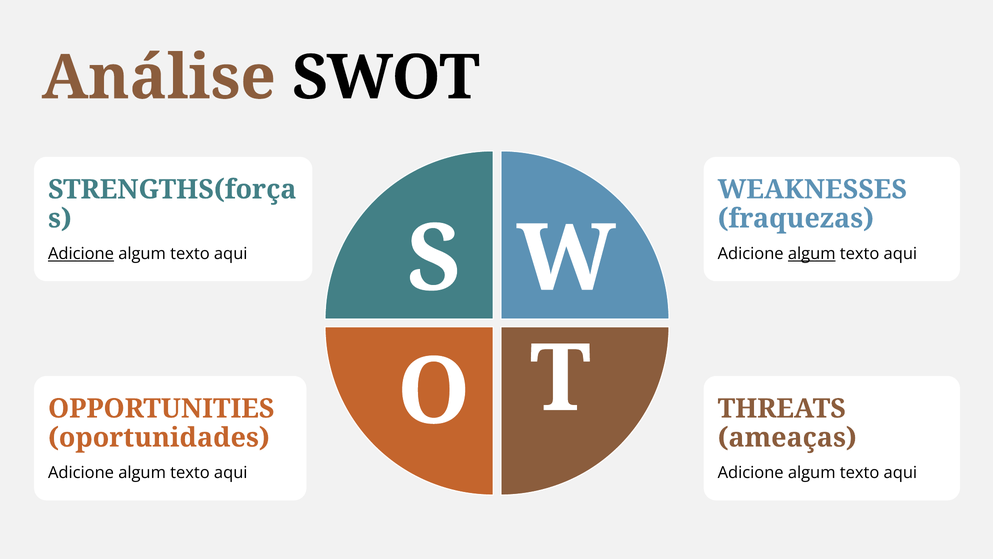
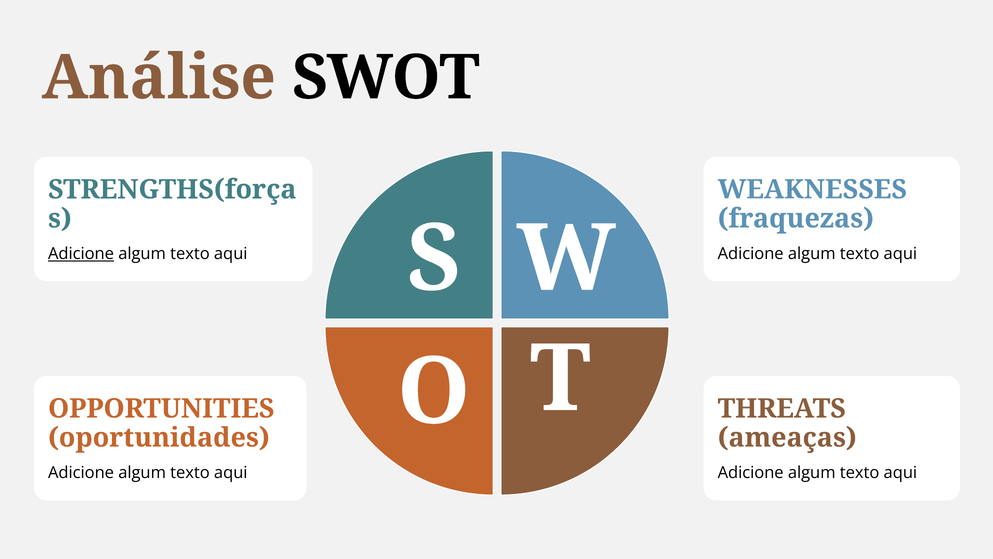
algum underline: present -> none (812, 254)
